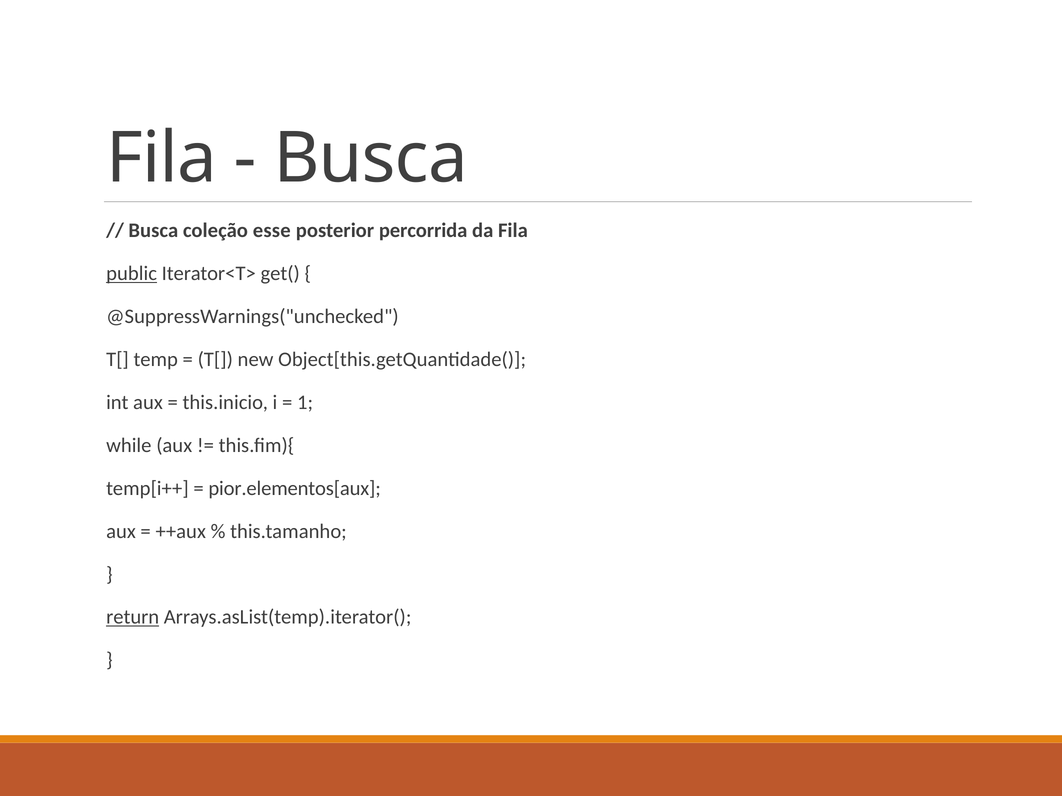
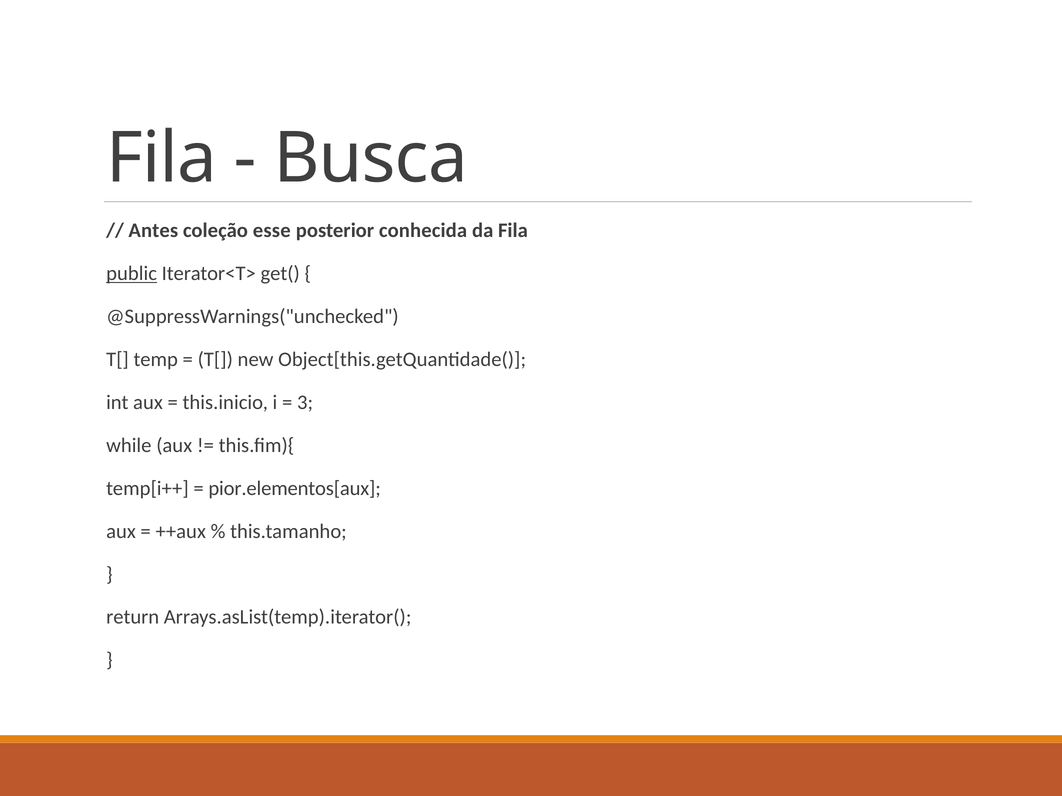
Busca: Busca -> Antes (153, 231)
percorrida: percorrida -> conhecida (423, 231)
1: 1 -> 3 (305, 403)
return underline: present -> none (133, 618)
